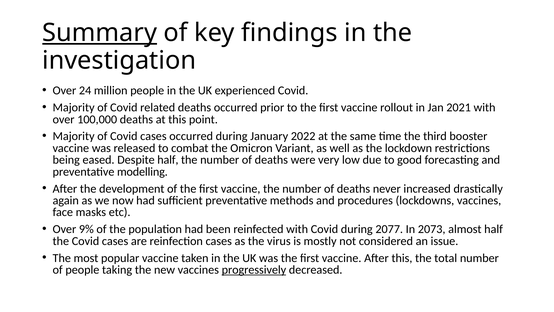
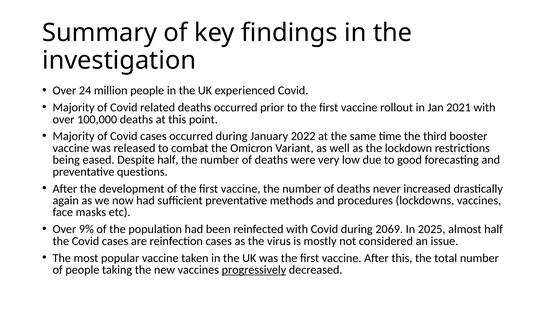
Summary underline: present -> none (100, 33)
modelling: modelling -> questions (142, 171)
2077: 2077 -> 2069 (389, 229)
2073: 2073 -> 2025 (432, 229)
